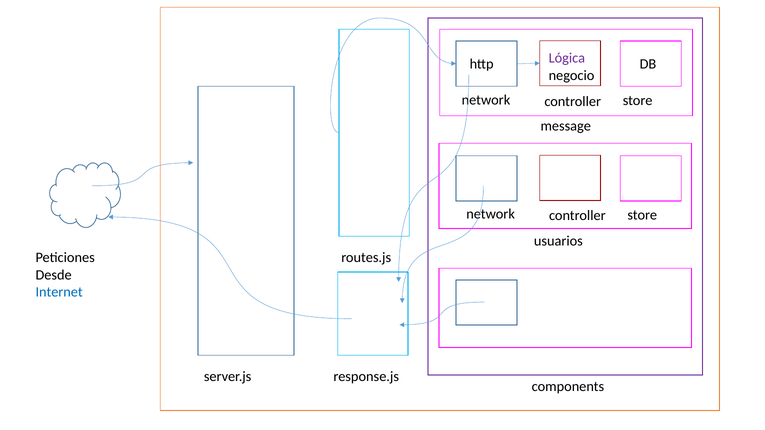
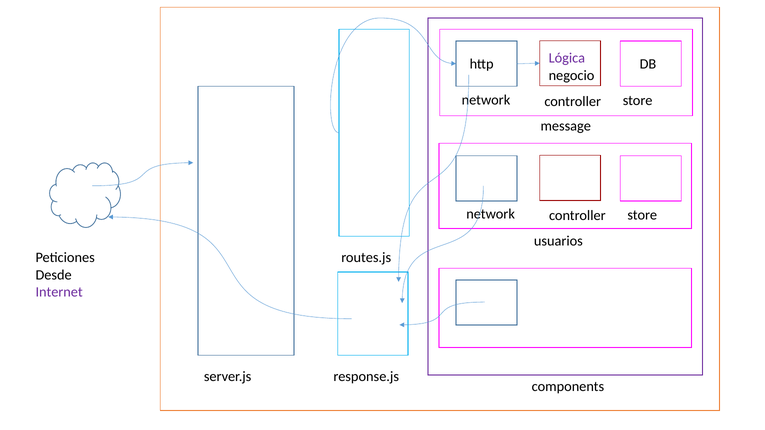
Internet colour: blue -> purple (59, 292)
